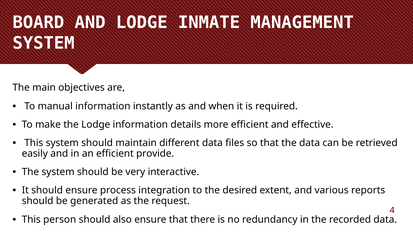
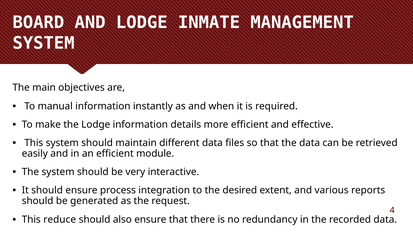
provide: provide -> module (155, 154)
person: person -> reduce (60, 220)
